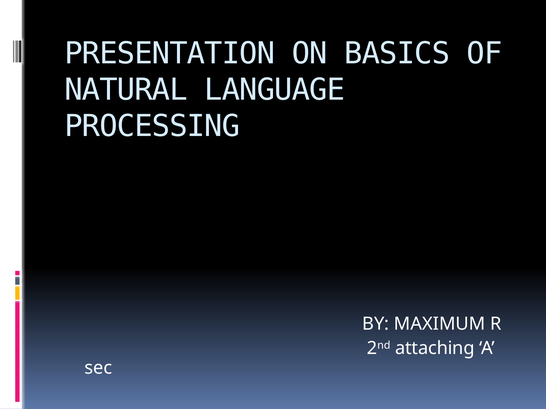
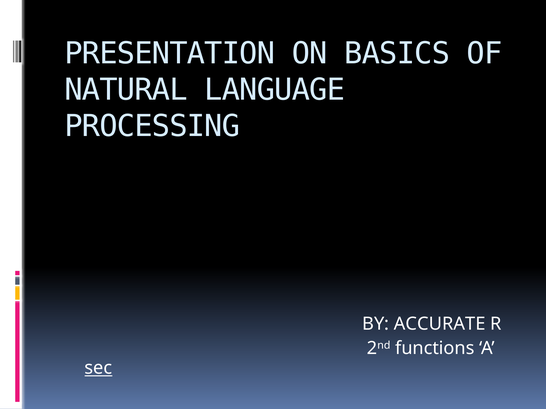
MAXIMUM: MAXIMUM -> ACCURATE (440, 324)
attaching: attaching -> functions (435, 349)
sec underline: none -> present (98, 368)
